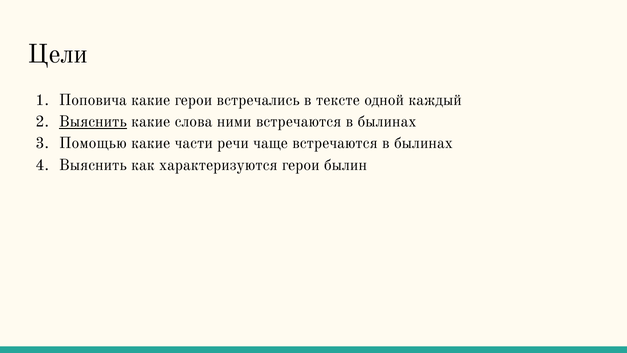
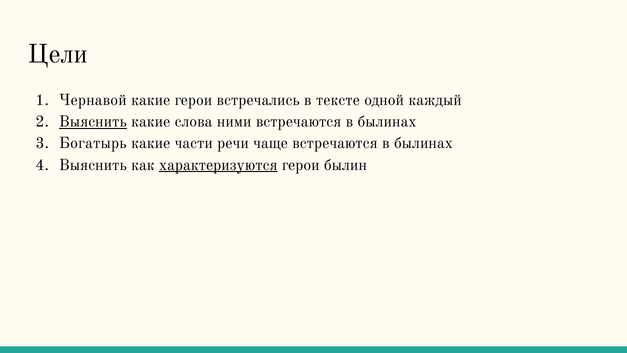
Поповича: Поповича -> Чернавой (93, 100)
Помощью: Помощью -> Богатырь (93, 143)
характеризуются underline: none -> present (218, 165)
